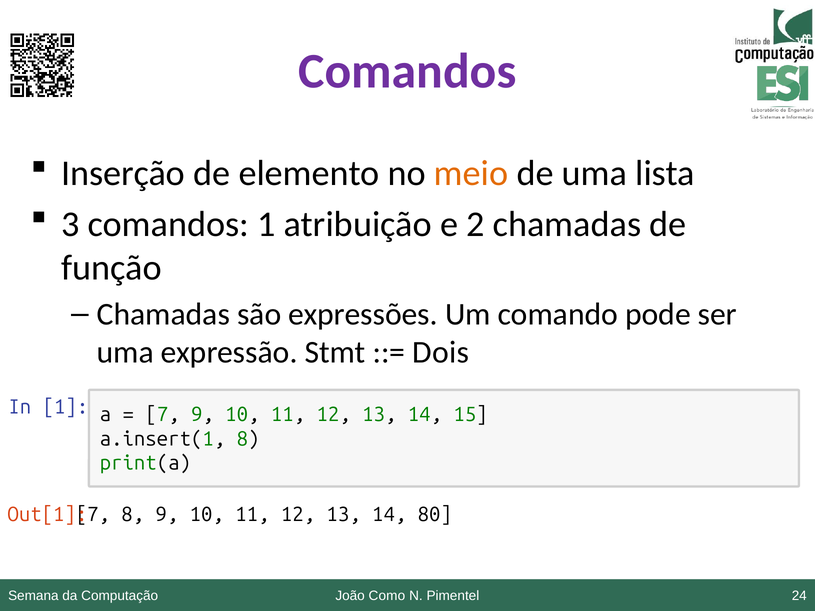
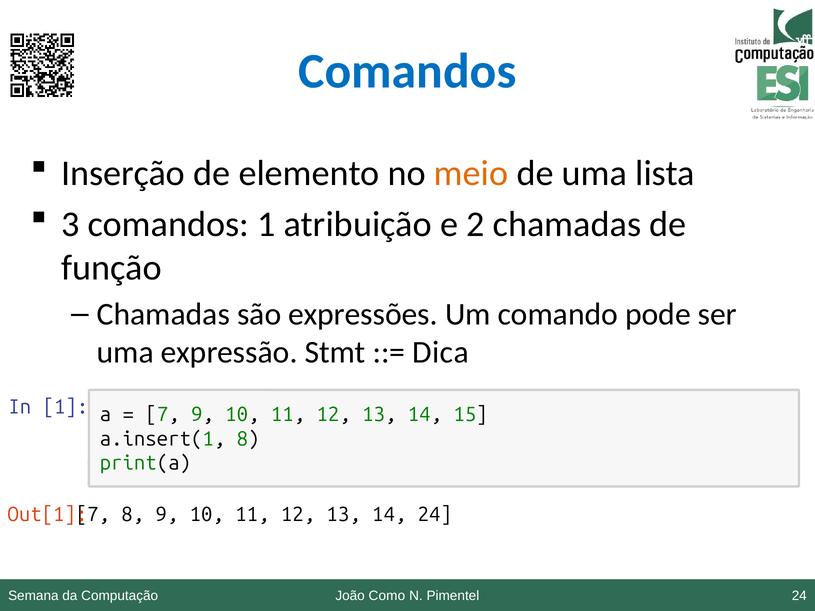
Comandos colour: purple -> blue (407, 71)
Dois: Dois -> Dica (441, 353)
14 80: 80 -> 24 (435, 515)
